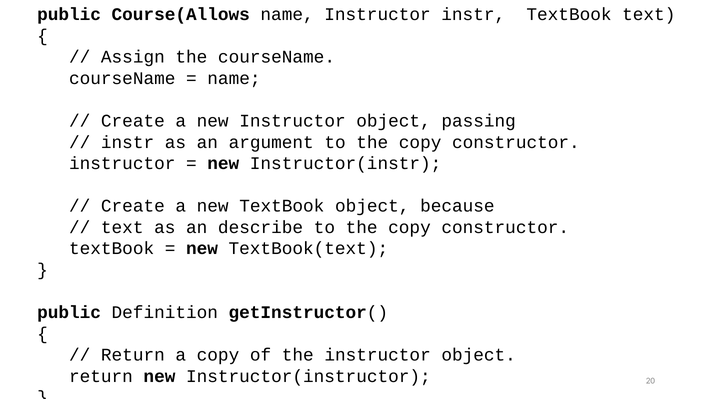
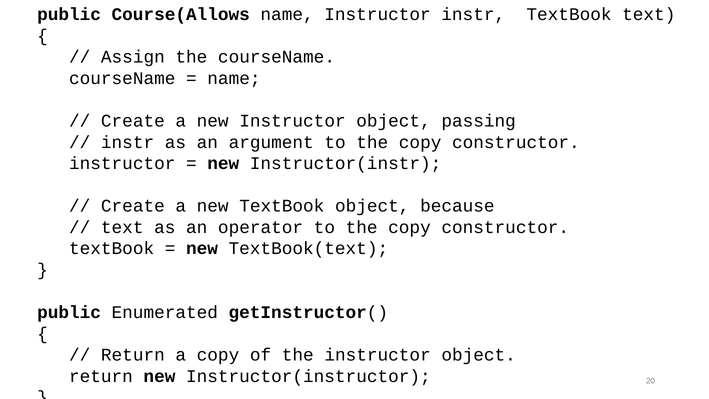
describe: describe -> operator (261, 227)
Definition: Definition -> Enumerated (165, 312)
